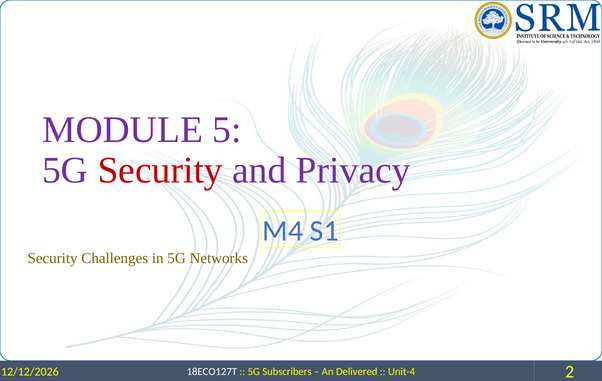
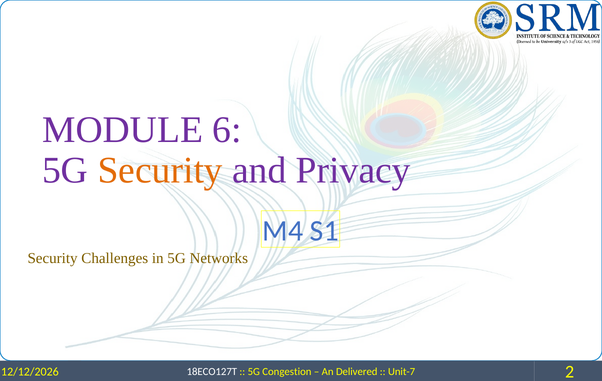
5: 5 -> 6 (227, 130)
Security colour: red -> orange (160, 171)
Subscribers: Subscribers -> Congestion (287, 372)
Unit-4: Unit-4 -> Unit-7 (402, 372)
